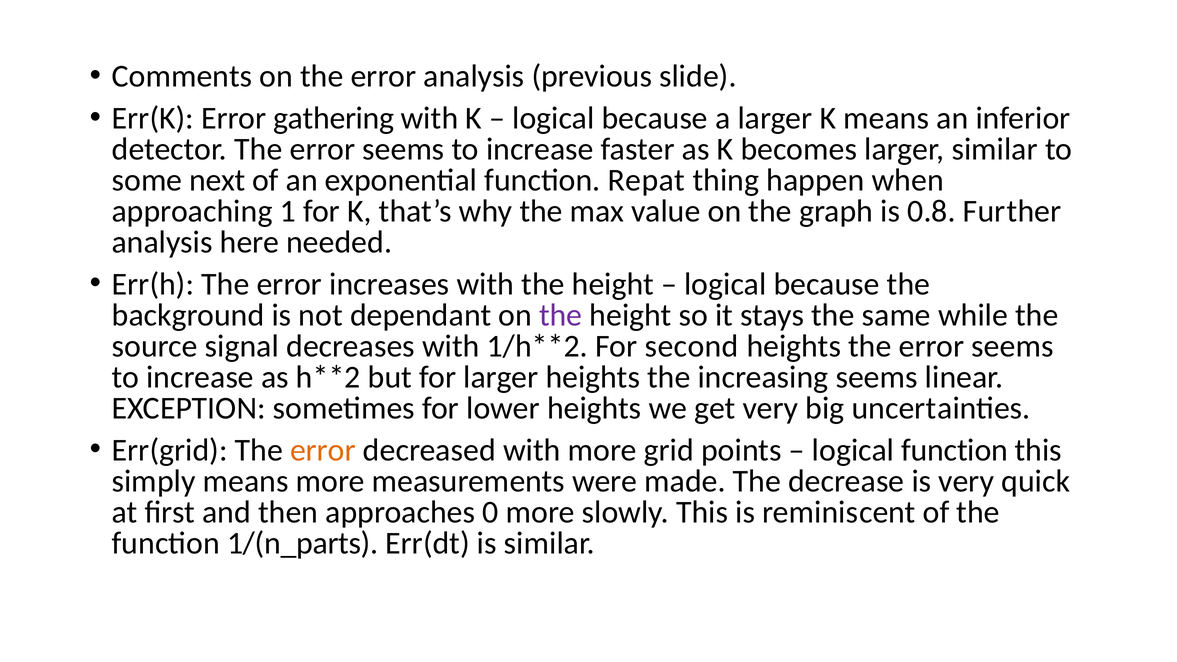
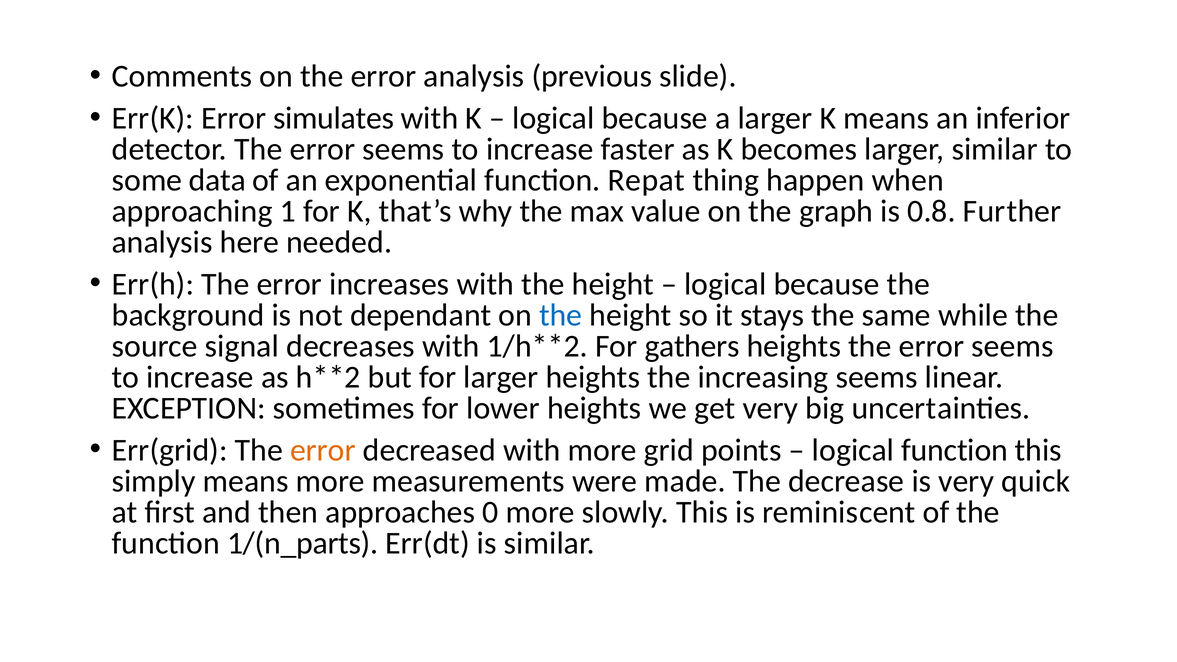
gathering: gathering -> simulates (334, 118)
next: next -> data (217, 180)
the colour: purple -> blue (561, 315)
second: second -> gathers (692, 346)
